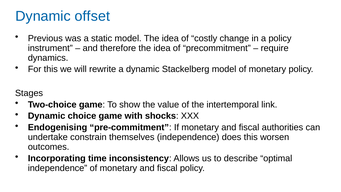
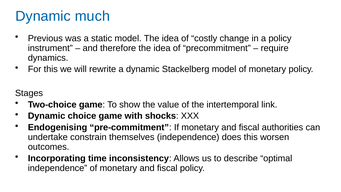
offset: offset -> much (92, 16)
